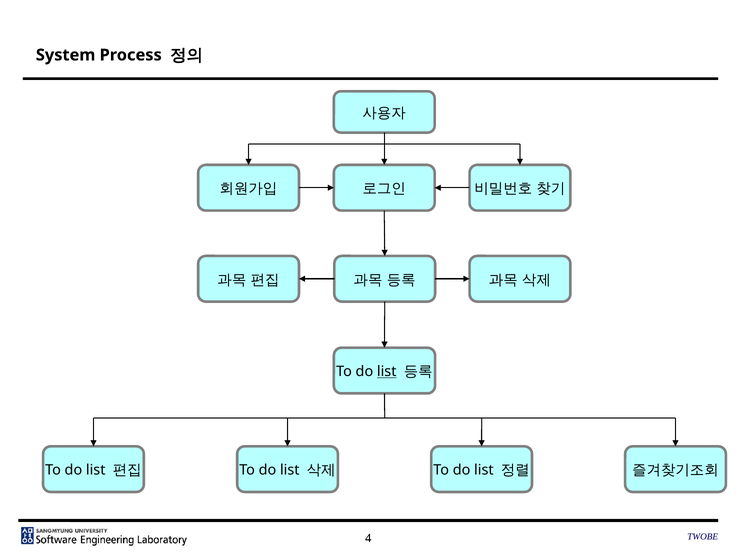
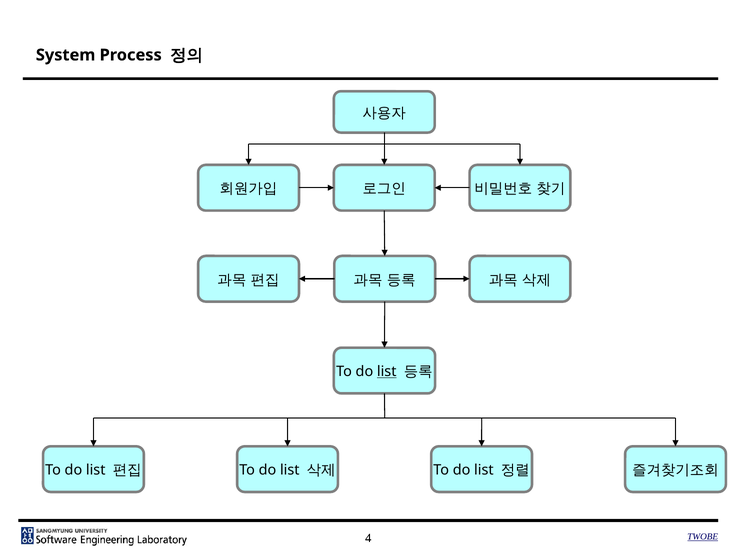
TWOBE underline: none -> present (703, 537)
